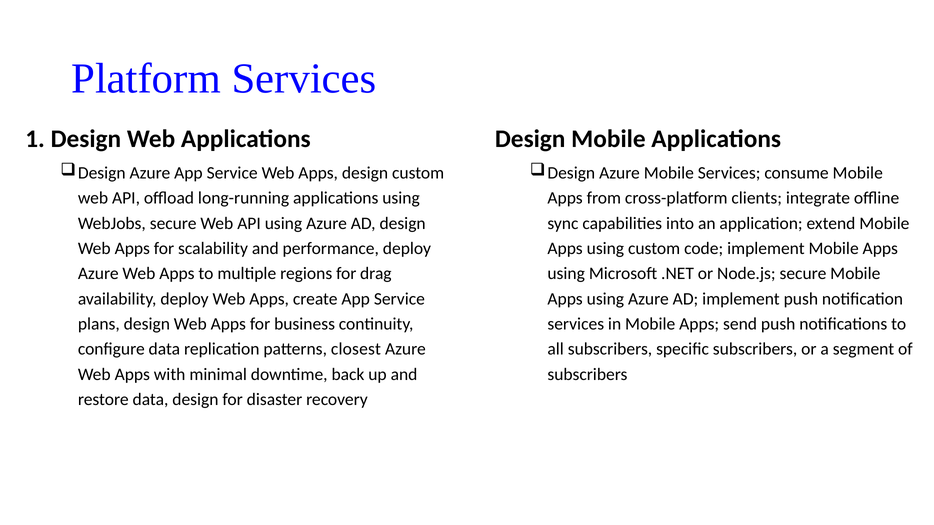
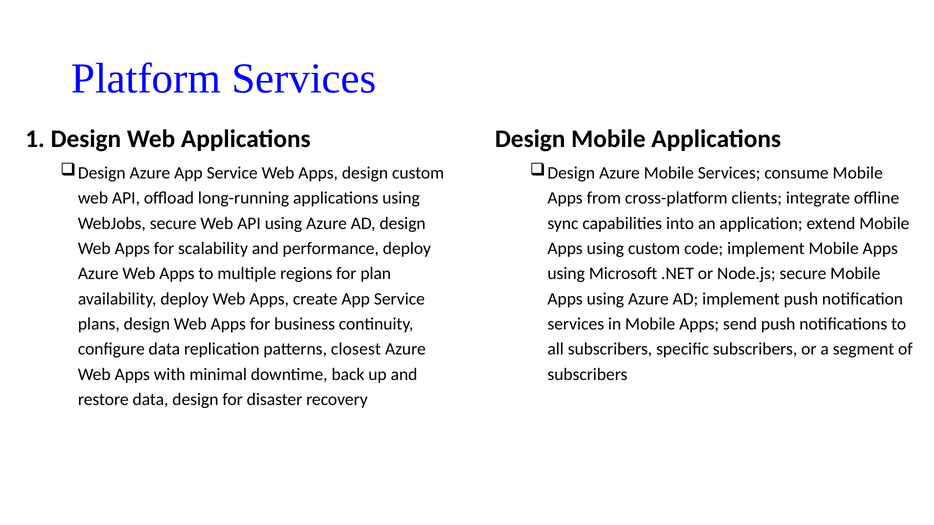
drag: drag -> plan (376, 274)
